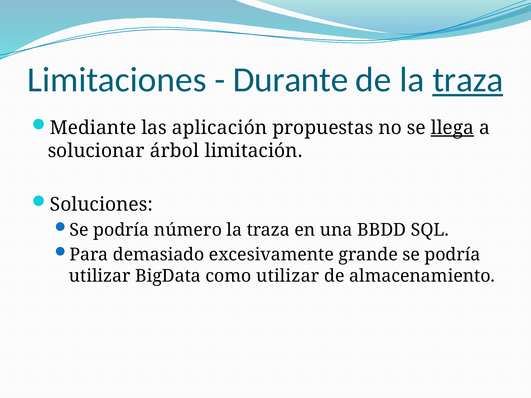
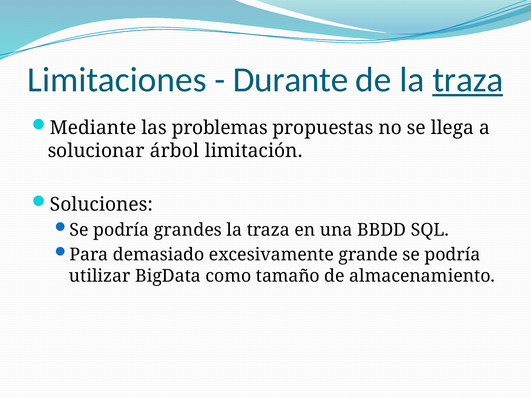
aplicación: aplicación -> problemas (220, 128)
llega underline: present -> none (452, 128)
número: número -> grandes (188, 230)
como utilizar: utilizar -> tamaño (288, 276)
